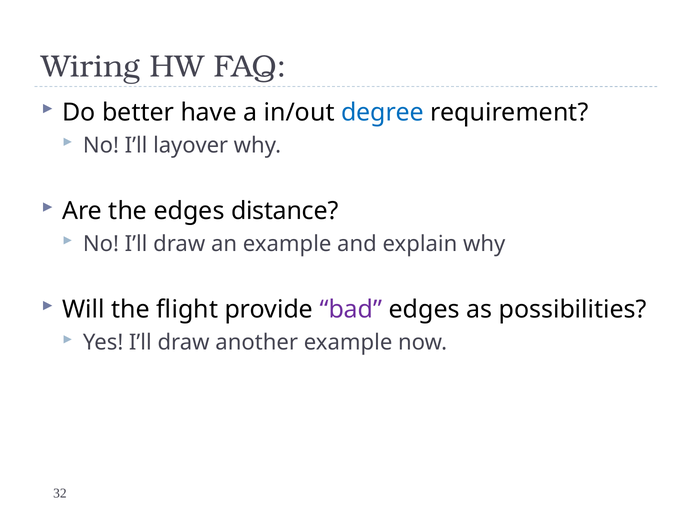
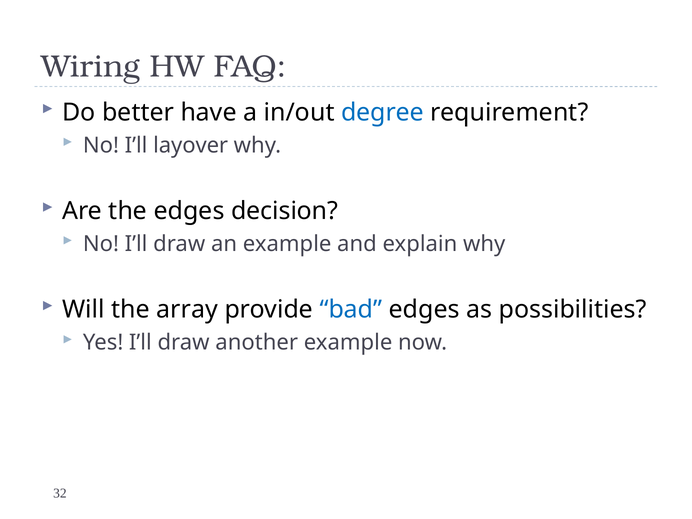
distance: distance -> decision (285, 211)
flight: flight -> array (187, 310)
bad colour: purple -> blue (351, 310)
